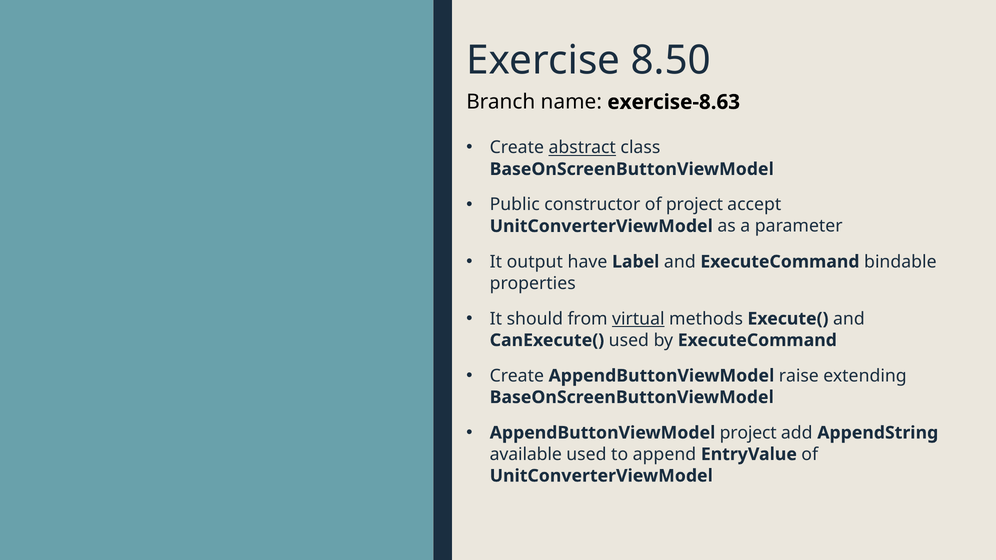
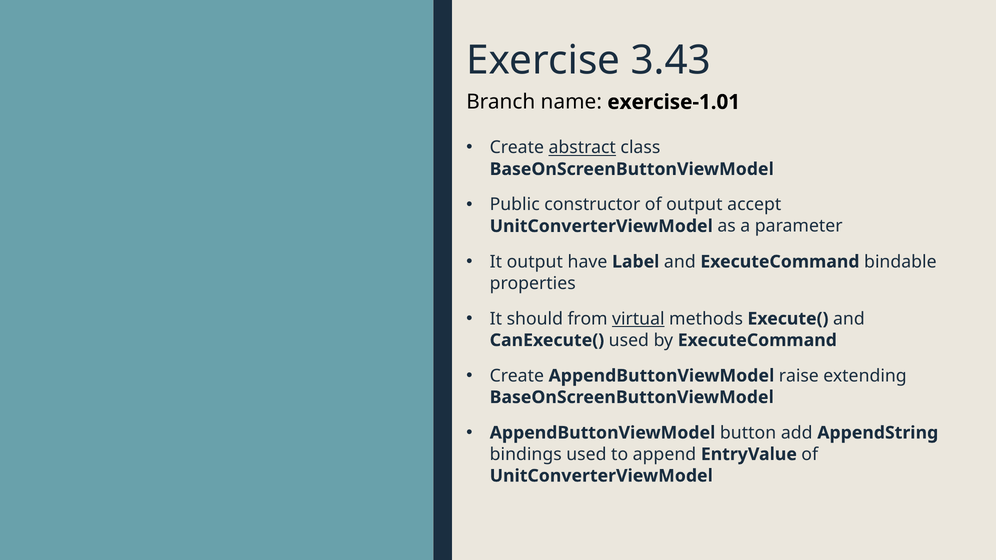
8.50: 8.50 -> 3.43 (671, 60)
exercise-8.63: exercise-8.63 -> exercise-1.01 (674, 102)
of project: project -> output (694, 205)
AppendButtonViewModel project: project -> button (748, 433)
available: available -> bindings (526, 454)
